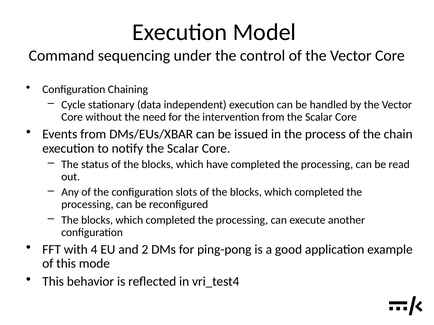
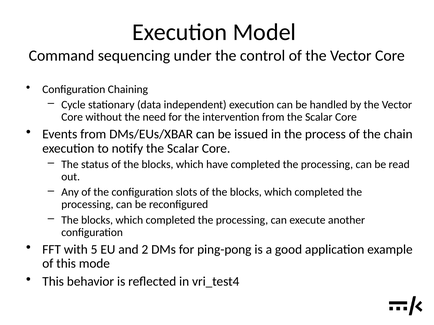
4: 4 -> 5 (94, 250)
